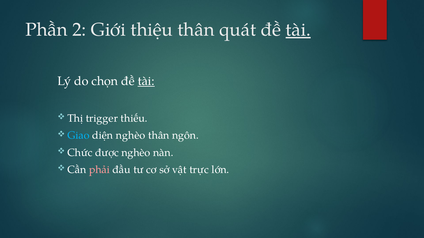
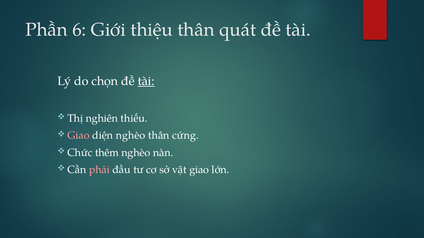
2: 2 -> 6 (79, 30)
tài underline: present -> none (298, 30)
trigger: trigger -> nghiên (102, 119)
Giao colour: light blue -> pink (79, 136)
ngôn: ngôn -> cứng (185, 136)
được: được -> thêm (107, 153)
vật trực: trực -> giao (199, 170)
